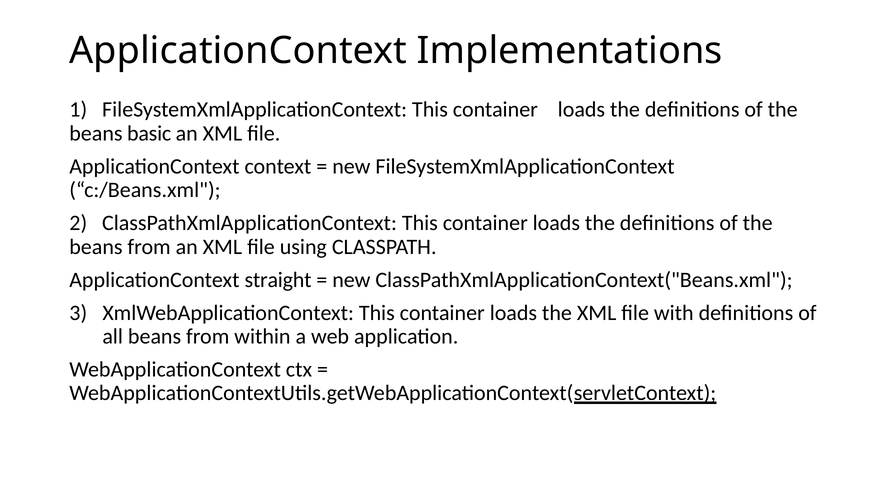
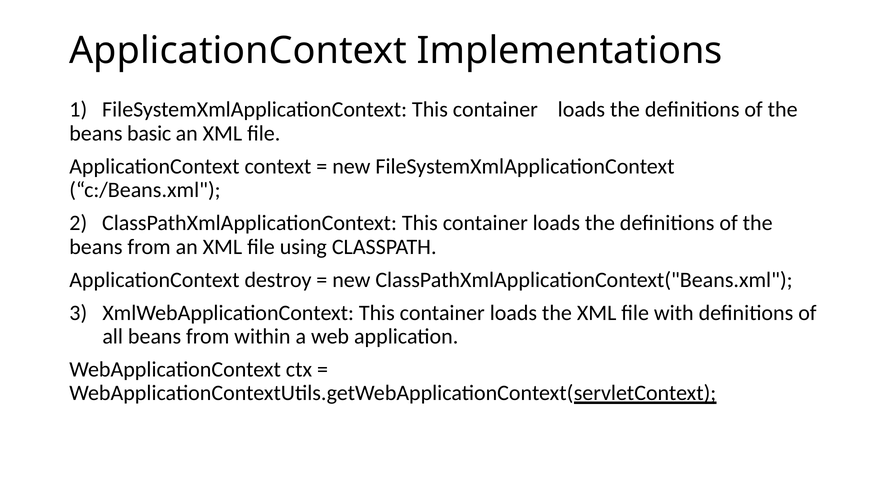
straight: straight -> destroy (278, 280)
